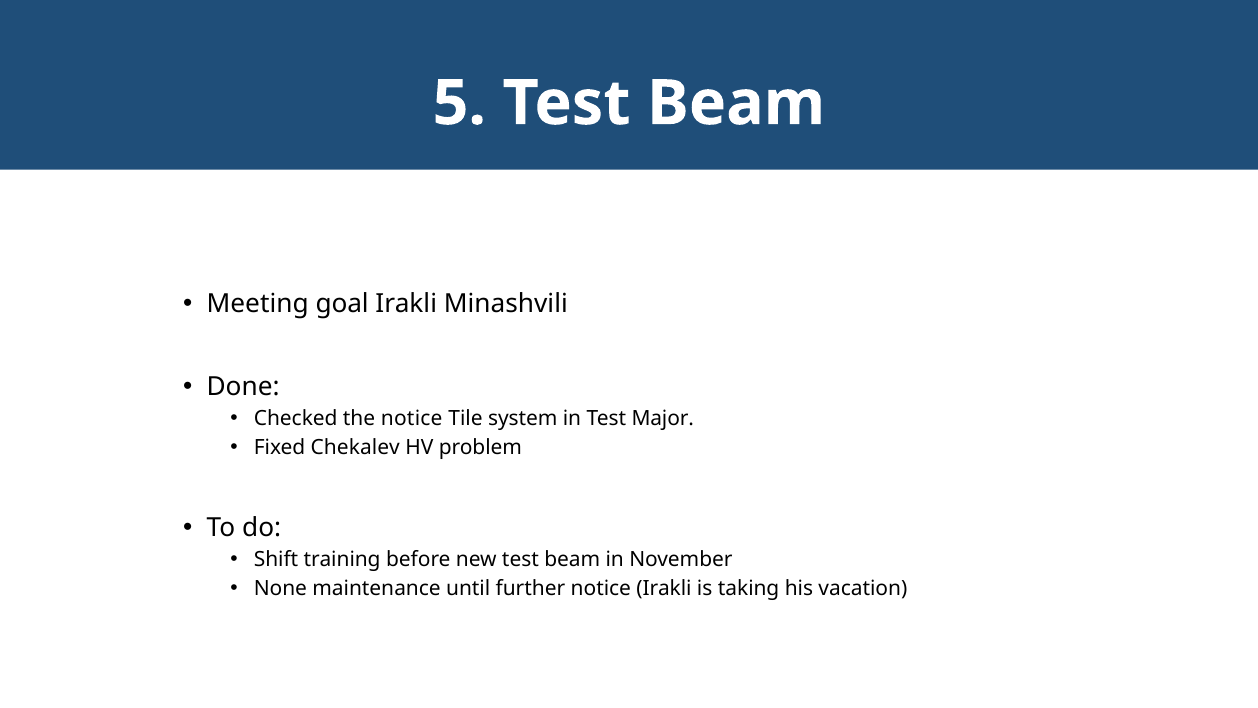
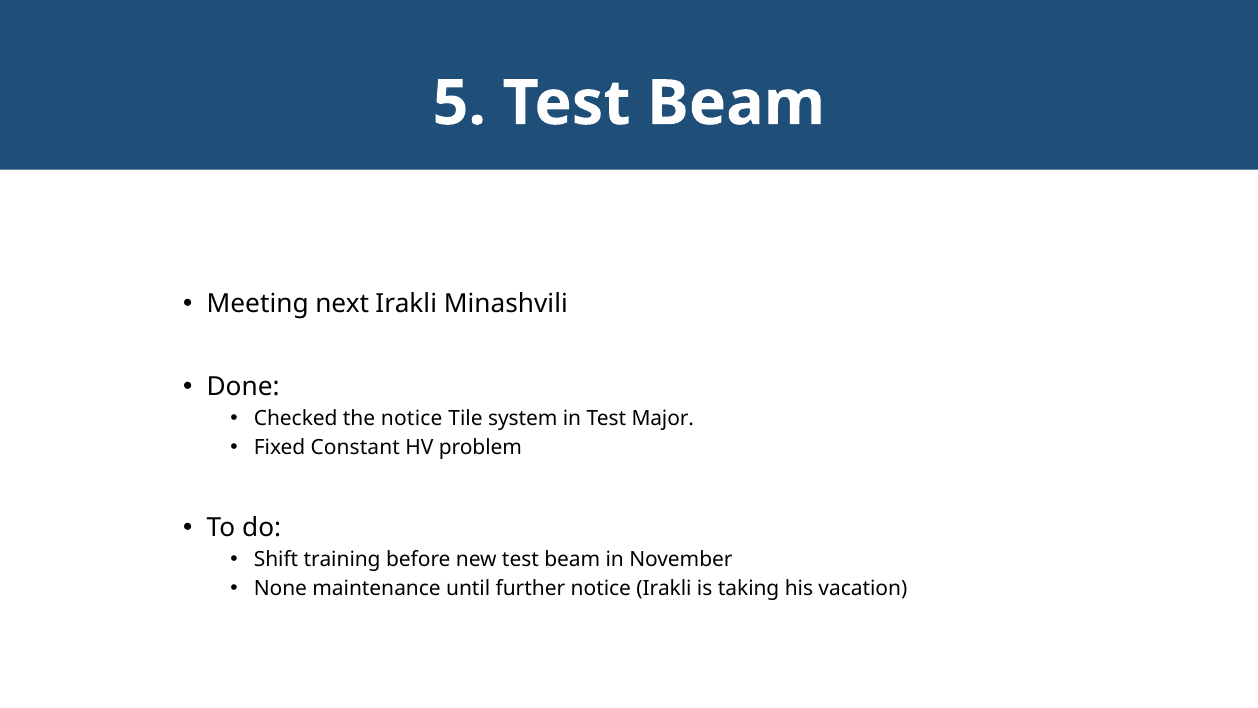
goal: goal -> next (342, 303)
Chekalev: Chekalev -> Constant (355, 447)
